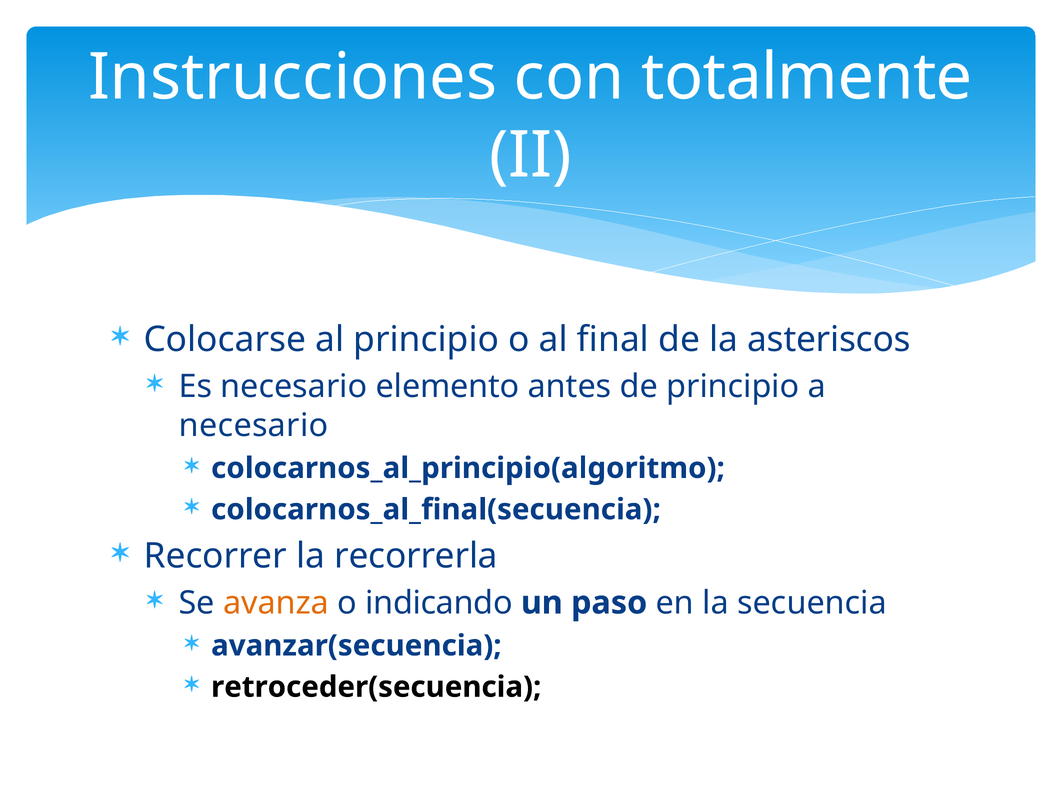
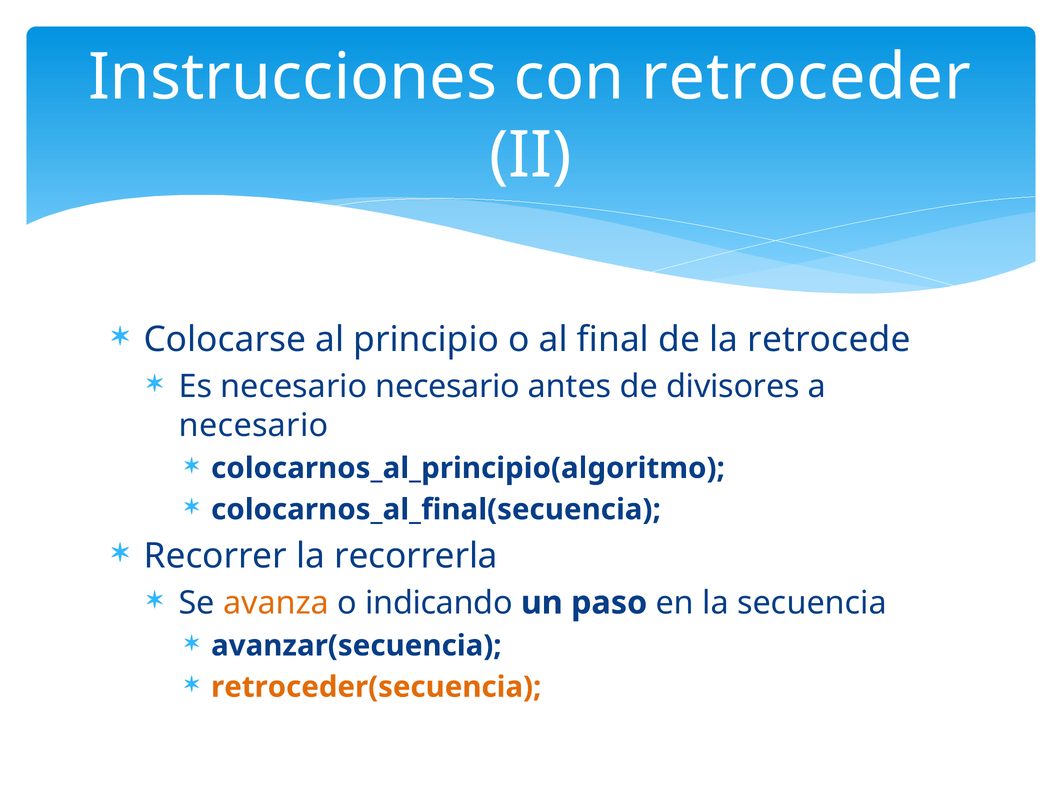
totalmente: totalmente -> retroceder (806, 78)
asteriscos: asteriscos -> retrocede (829, 339)
necesario elemento: elemento -> necesario (448, 386)
de principio: principio -> divisores (733, 386)
retroceder(secuencia colour: black -> orange (376, 687)
